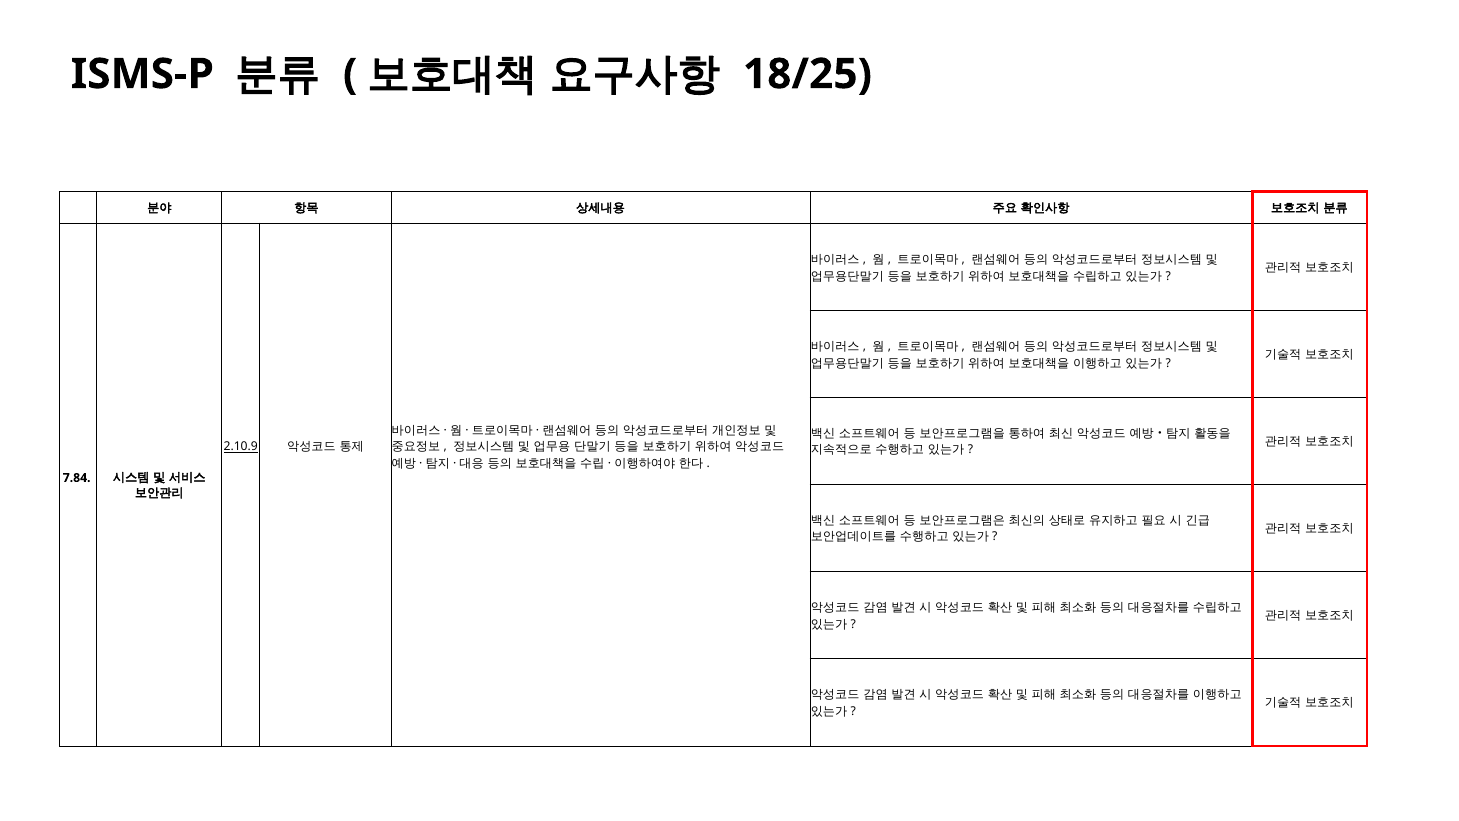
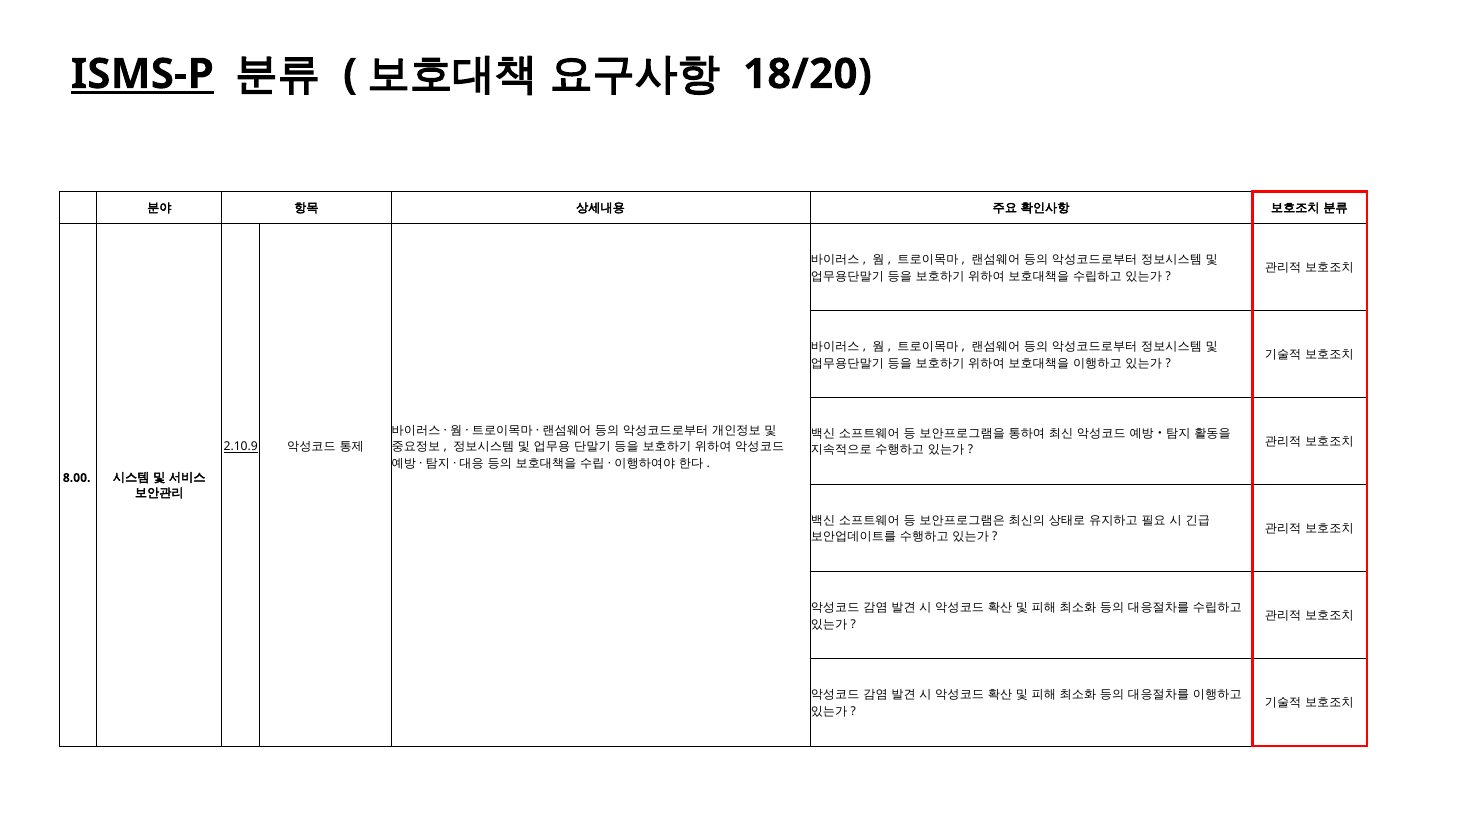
ISMS-P underline: none -> present (142, 74)
18/25: 18/25 -> 18/20 (807, 74)
7.84: 7.84 -> 8.00 (77, 478)
